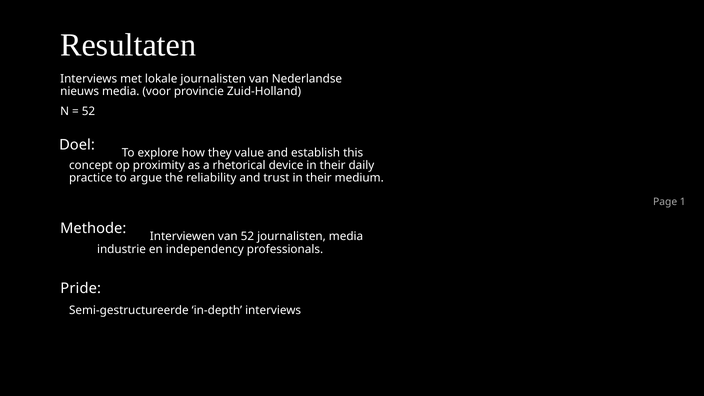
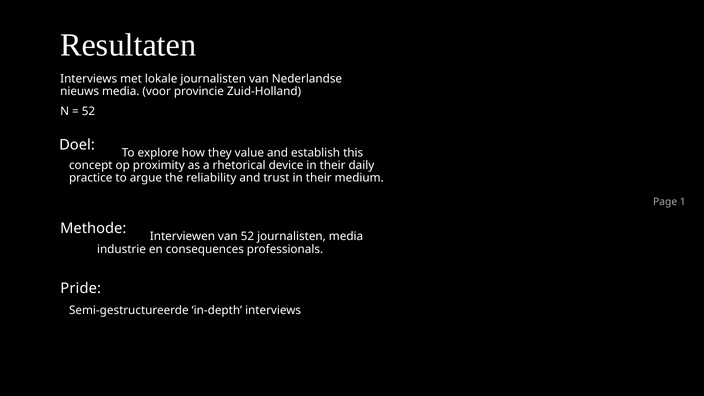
independency: independency -> consequences (205, 249)
